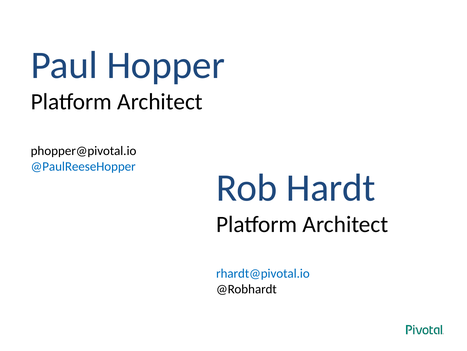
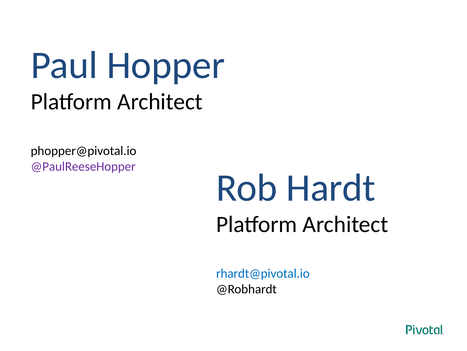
@PaulReeseHopper colour: blue -> purple (83, 166)
